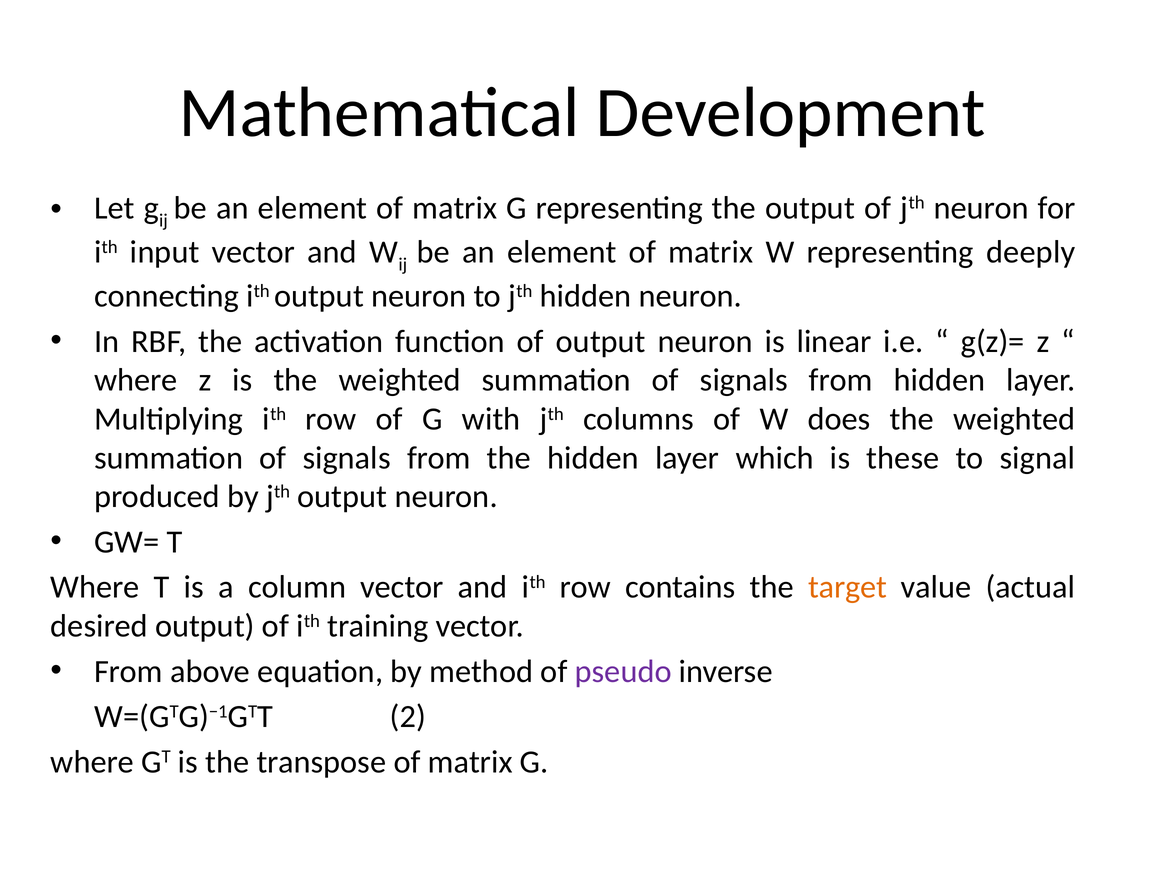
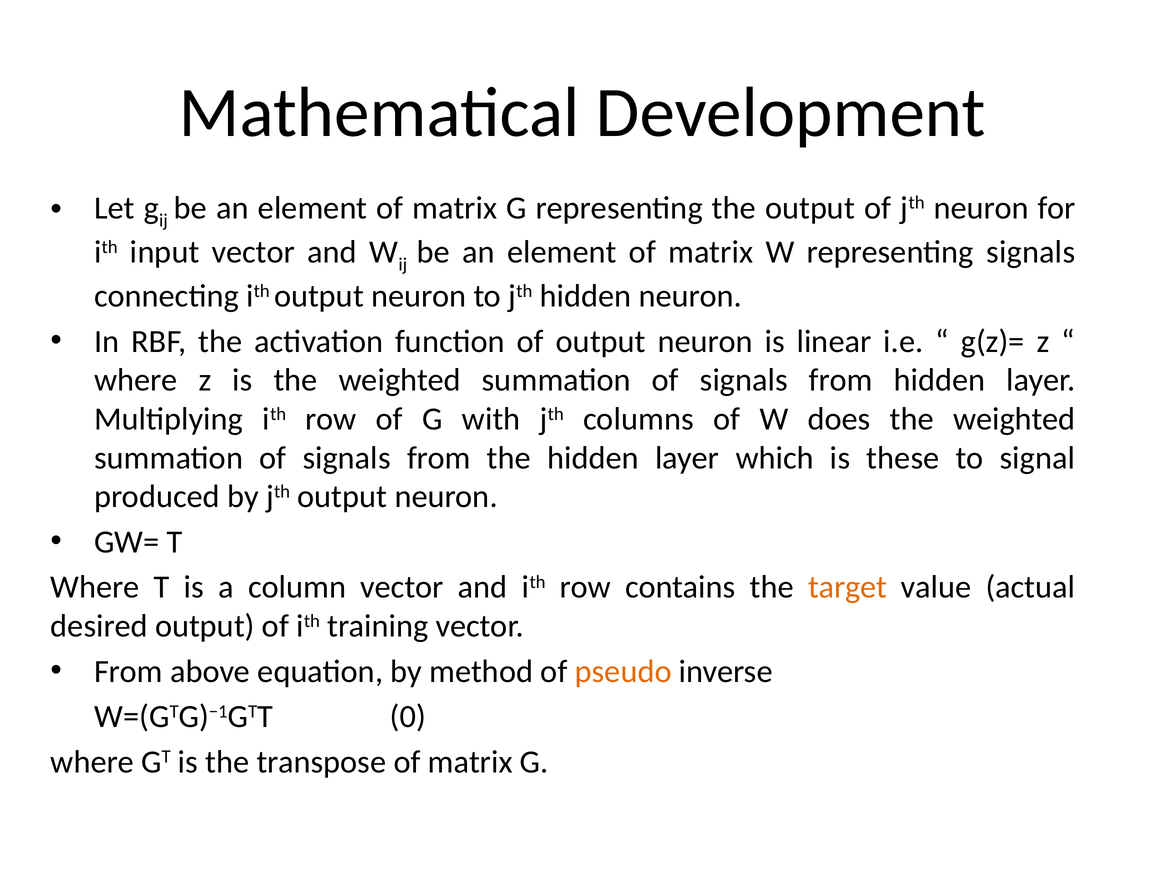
representing deeply: deeply -> signals (1031, 252)
pseudo colour: purple -> orange (623, 672)
2: 2 -> 0 (408, 717)
